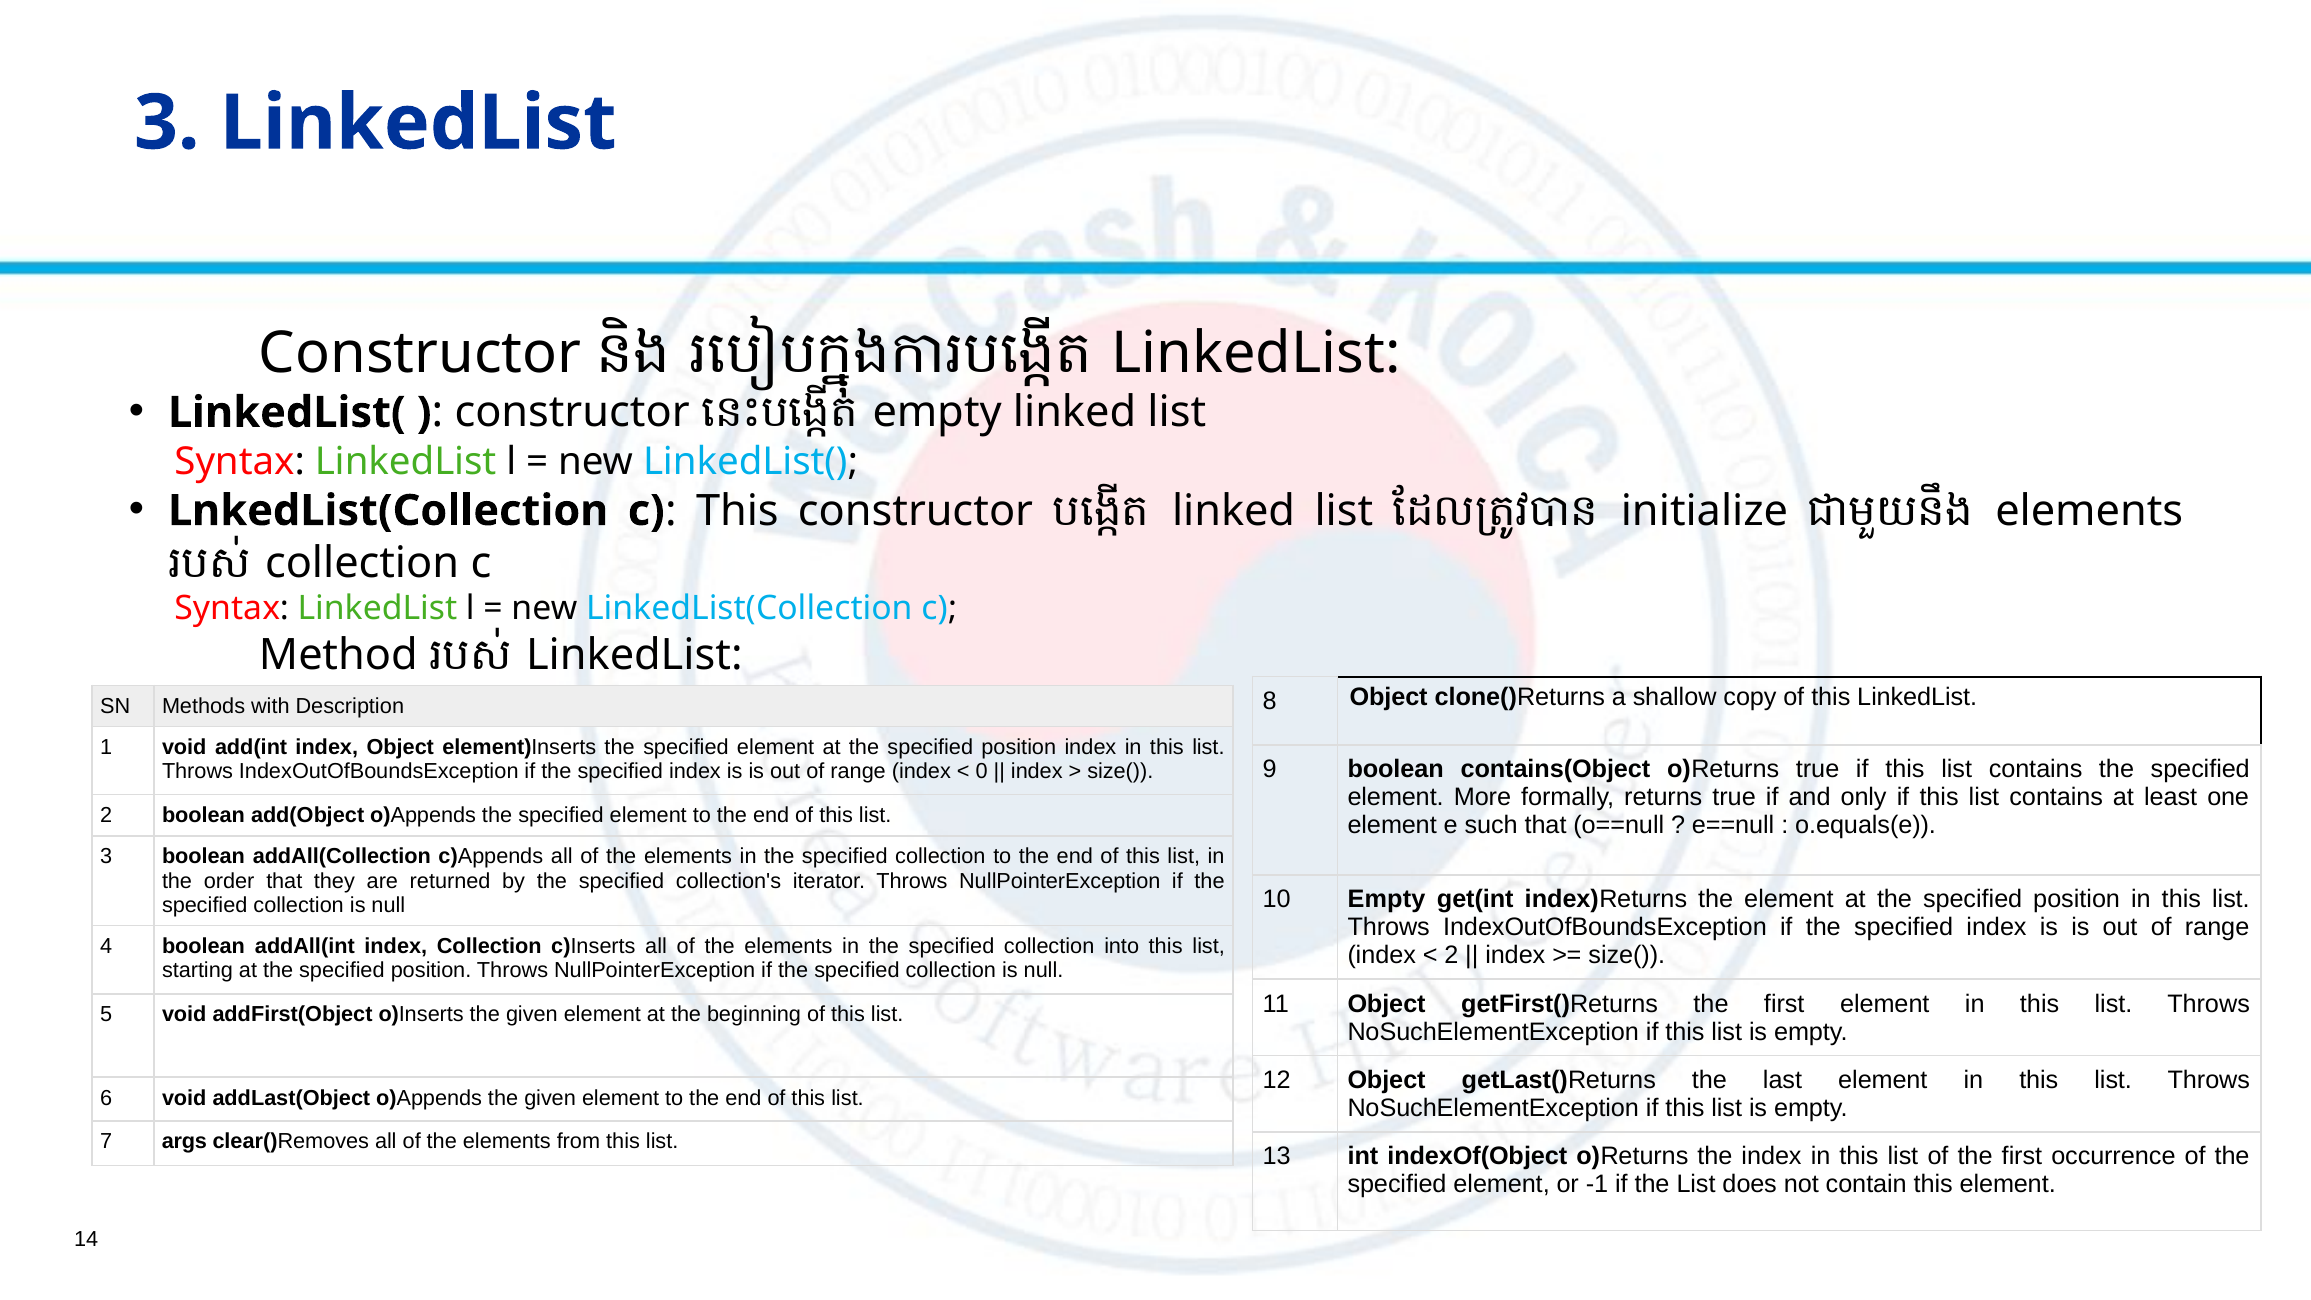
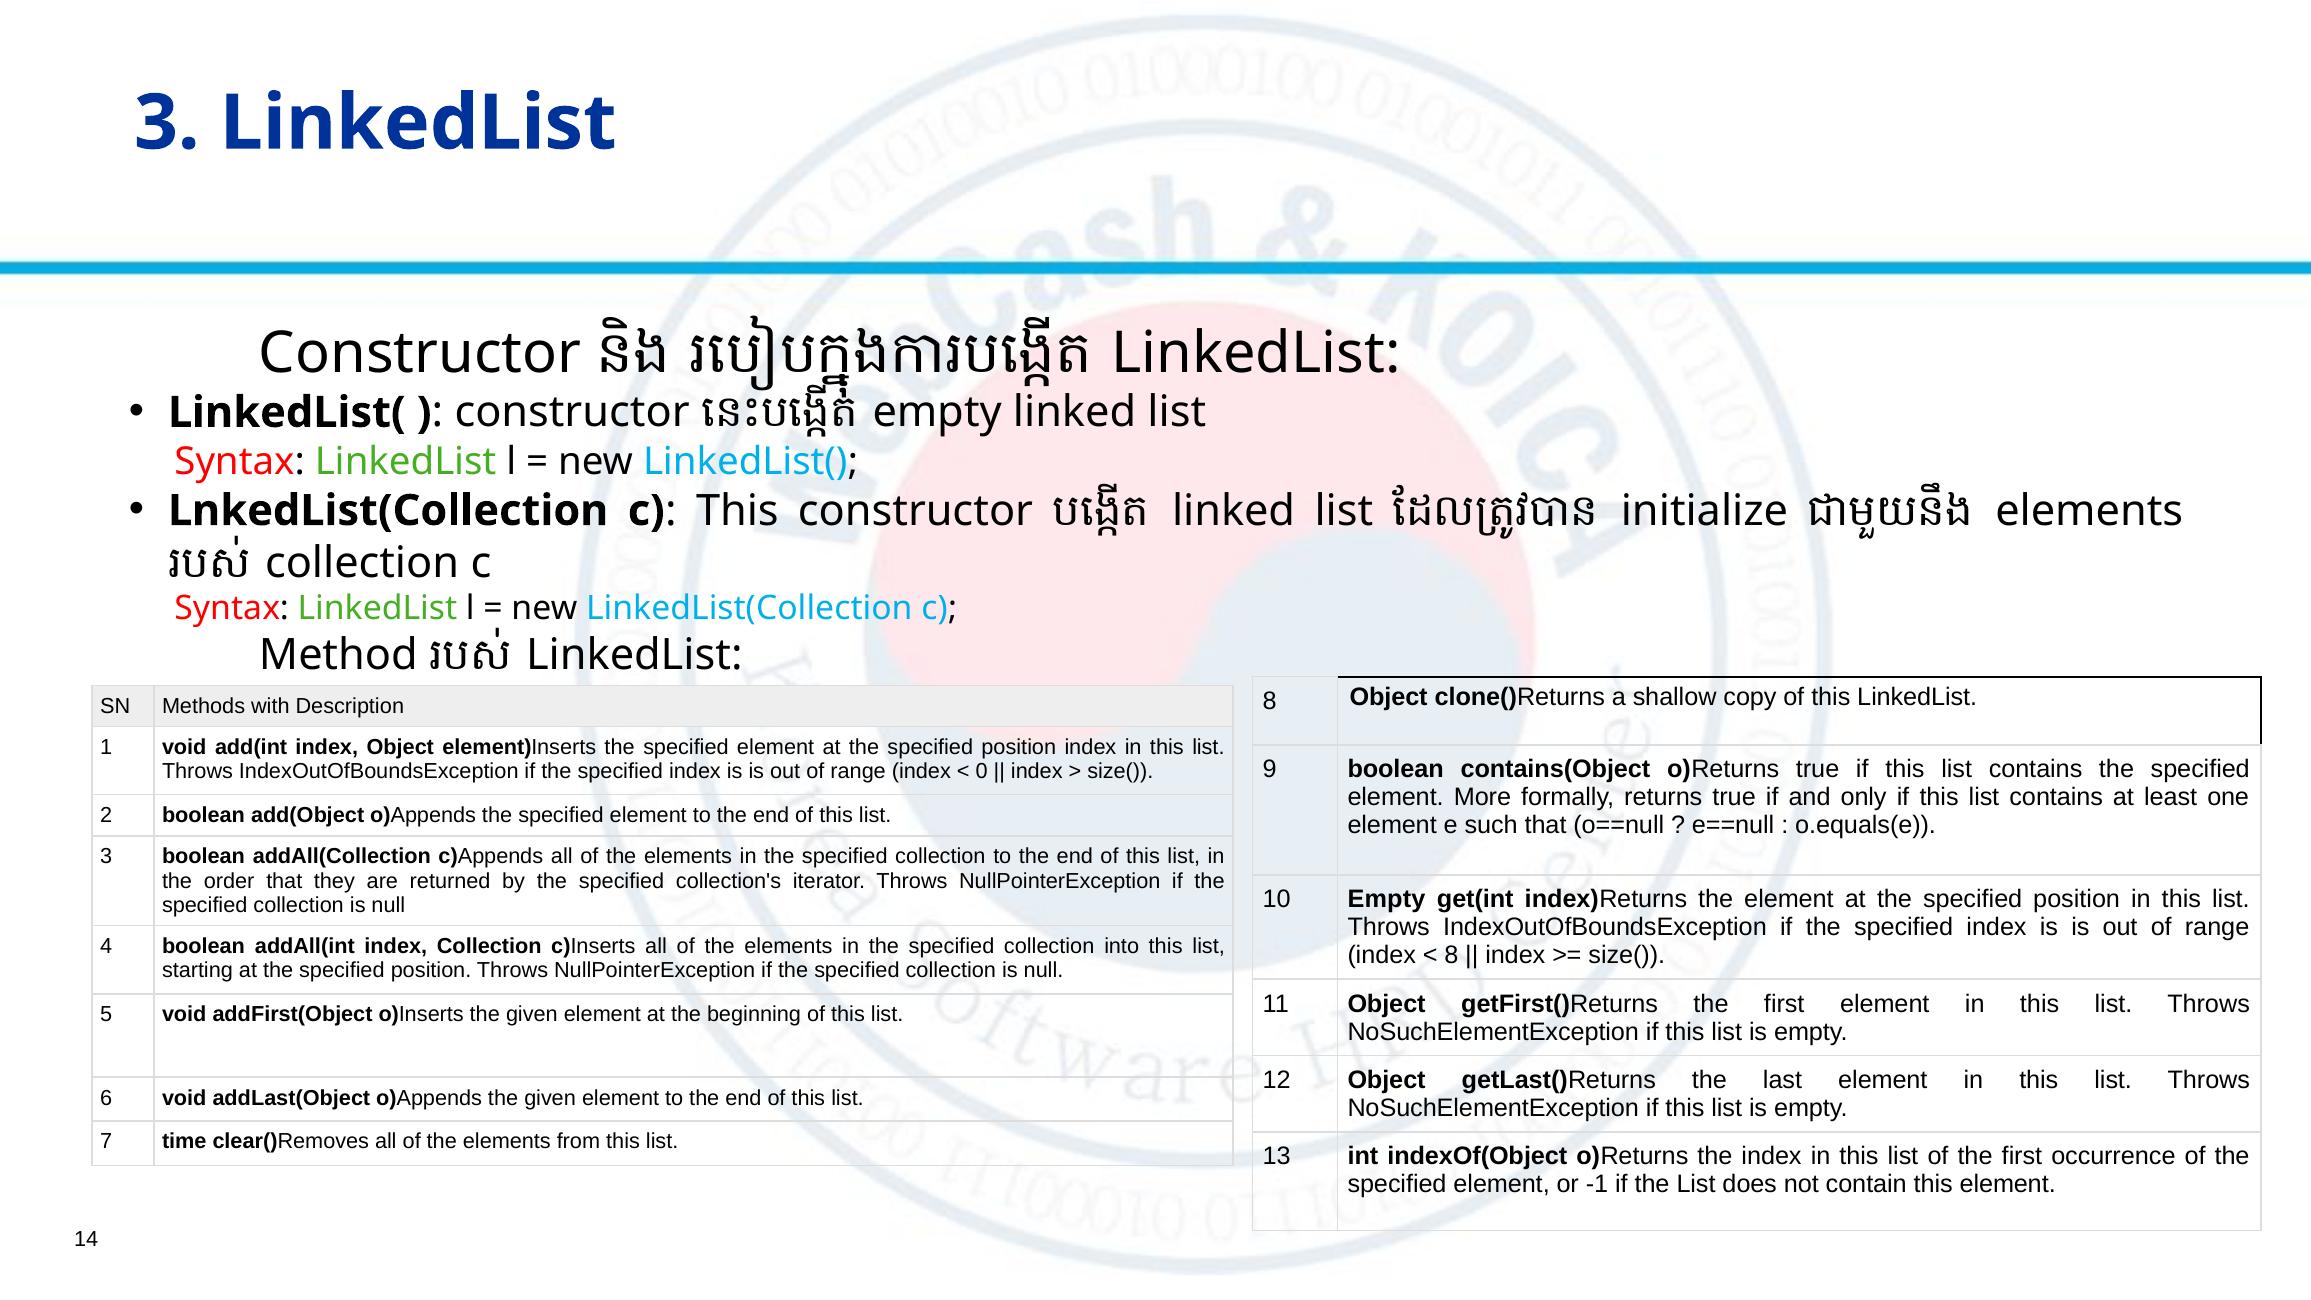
2: 2 -> 8 (1451, 955)
args: args -> time (184, 1142)
